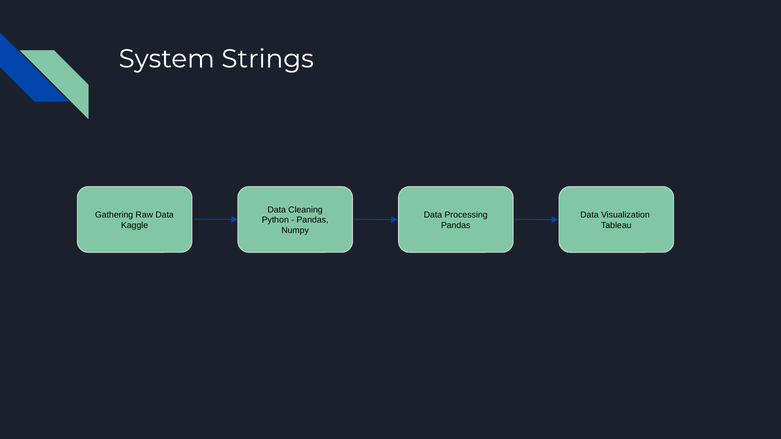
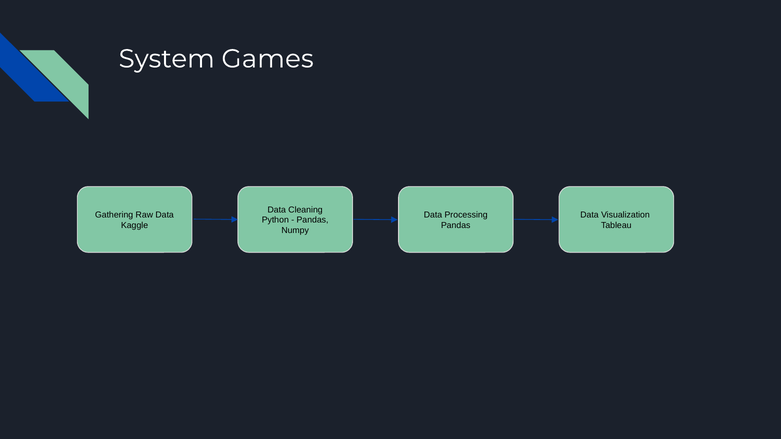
Strings: Strings -> Games (268, 59)
